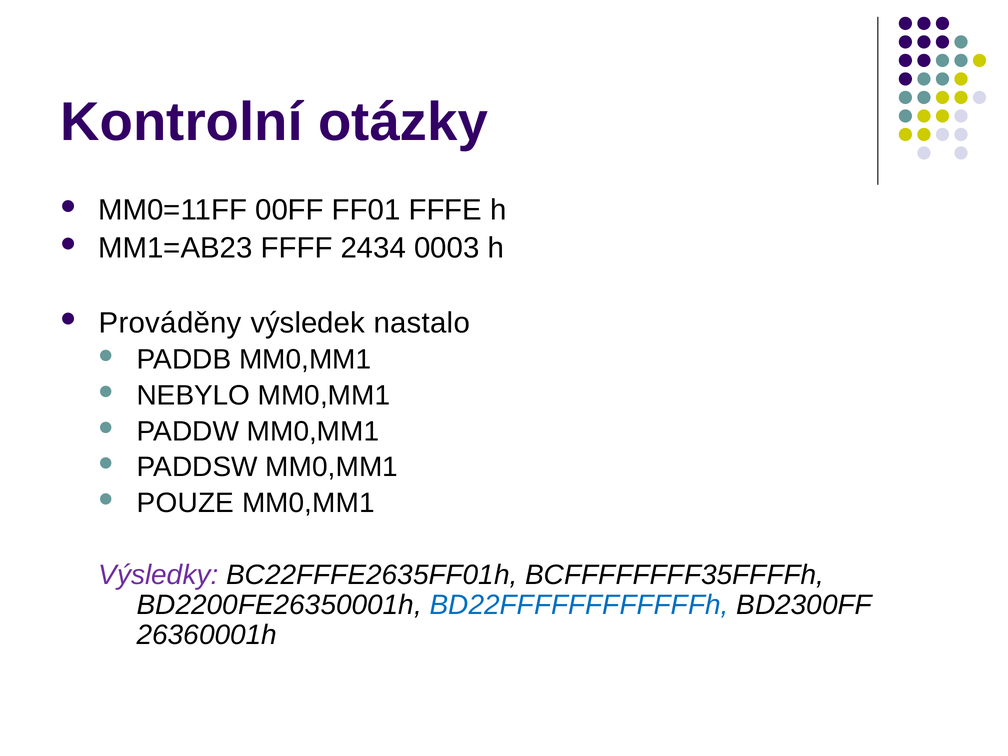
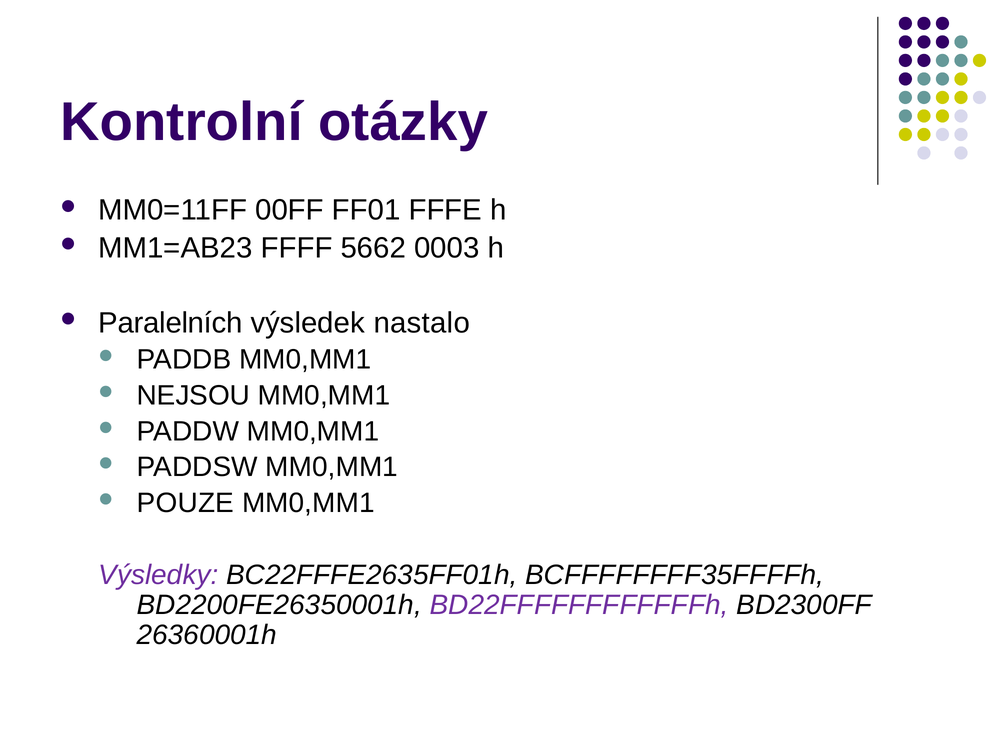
2434: 2434 -> 5662 (373, 248)
Prováděny: Prováděny -> Paralelních (170, 323)
NEBYLO: NEBYLO -> NEJSOU (193, 396)
BD22FFFFFFFFFFFFh colour: blue -> purple (579, 605)
